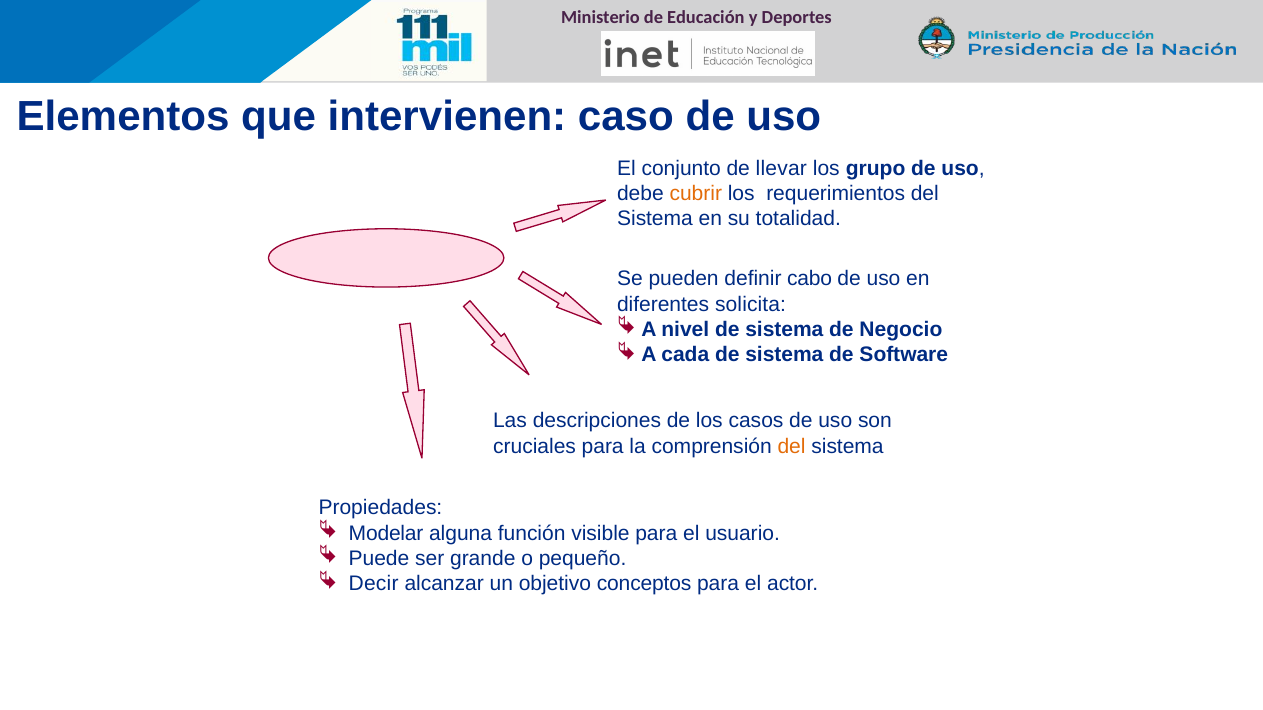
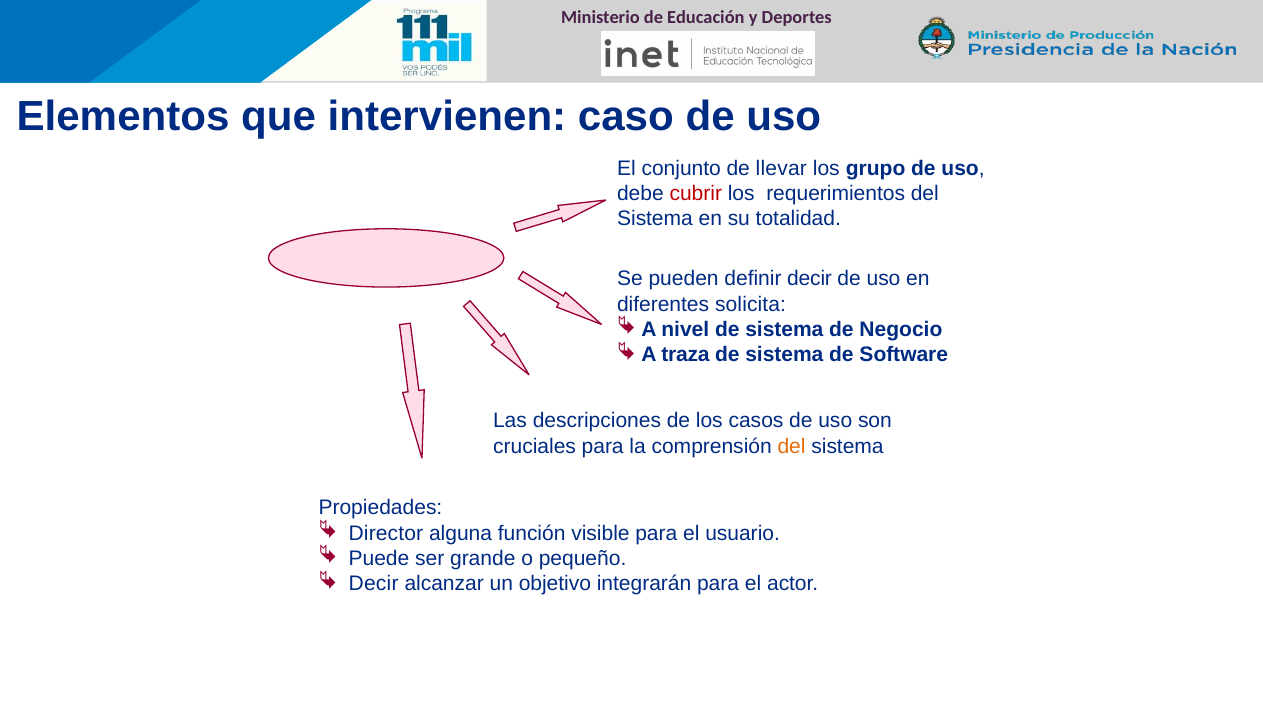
cubrir colour: orange -> red (696, 194)
definir cabo: cabo -> decir (810, 279)
cada: cada -> traza (685, 355)
Modelar: Modelar -> Director (386, 534)
conceptos: conceptos -> integrarán (644, 584)
